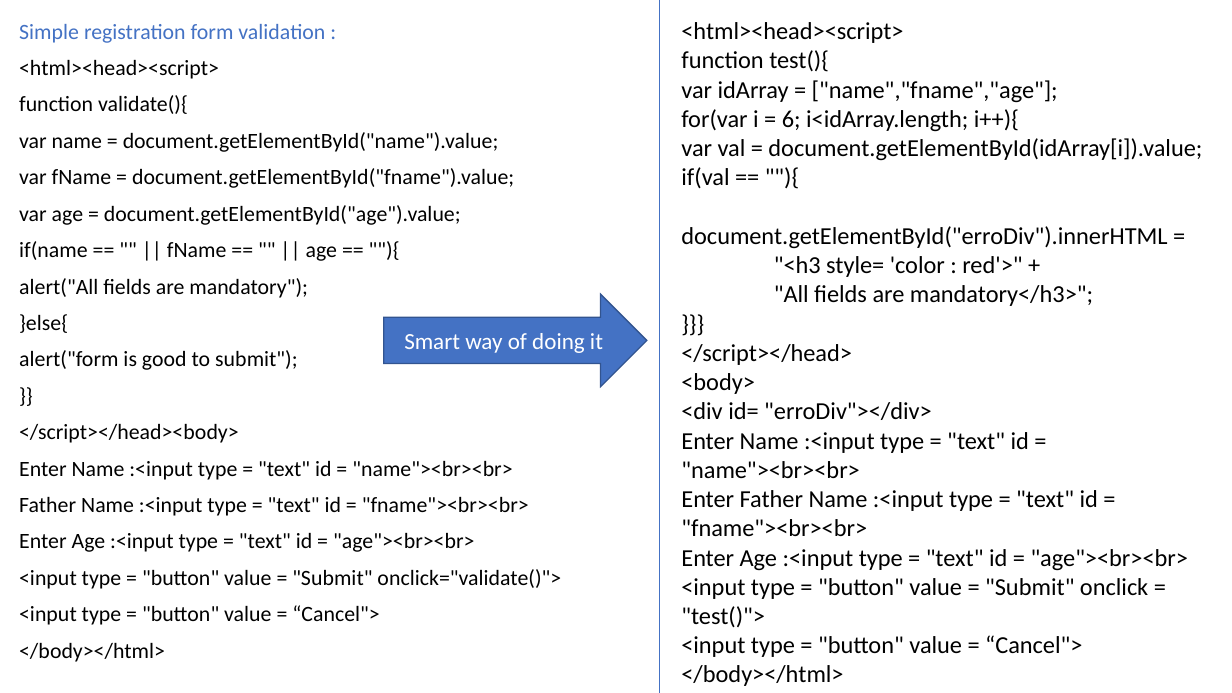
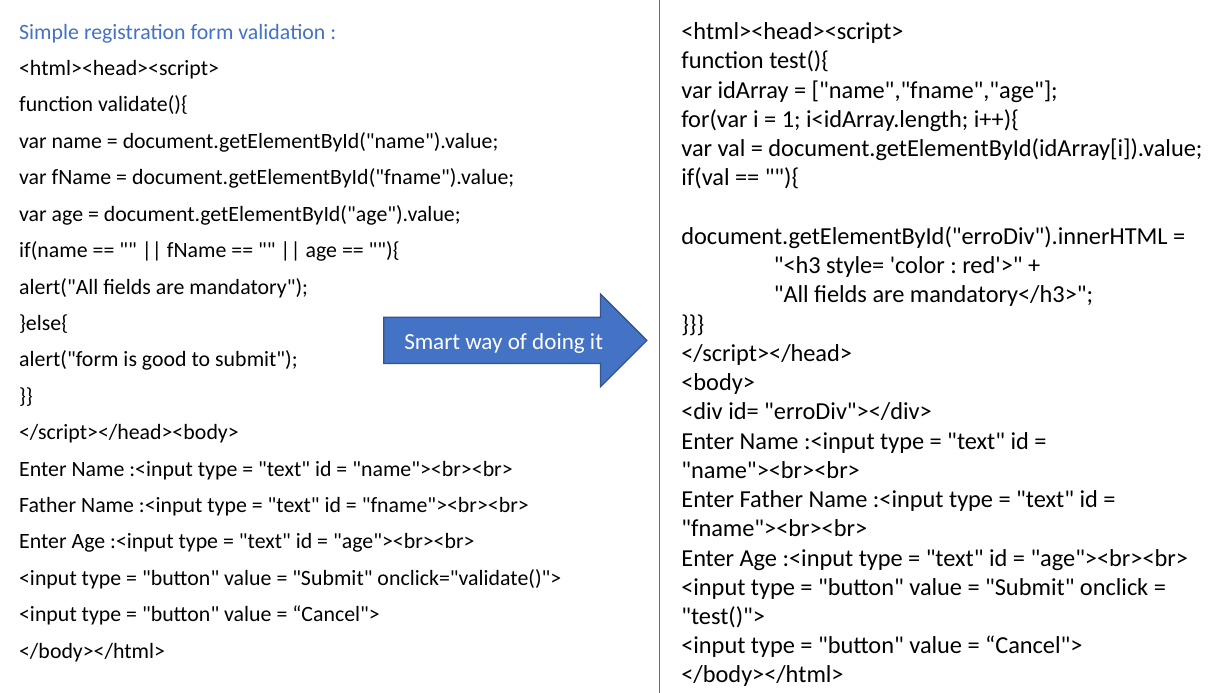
6: 6 -> 1 (791, 119)
